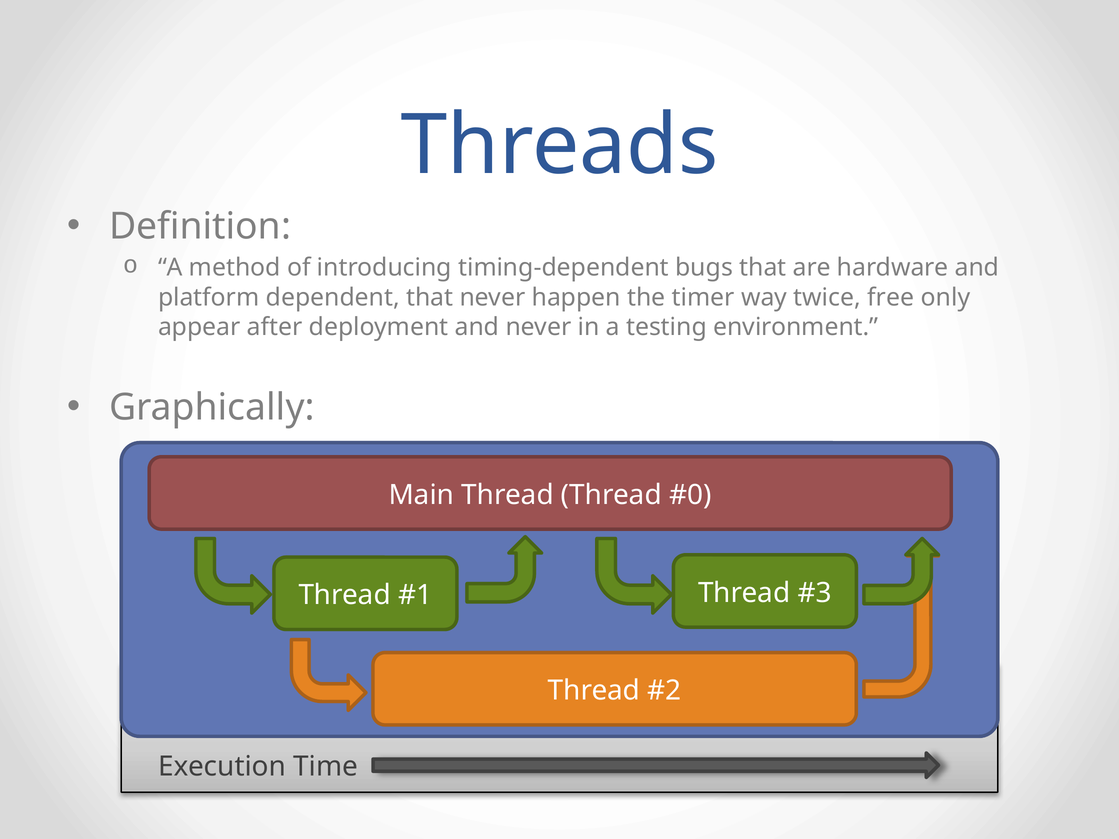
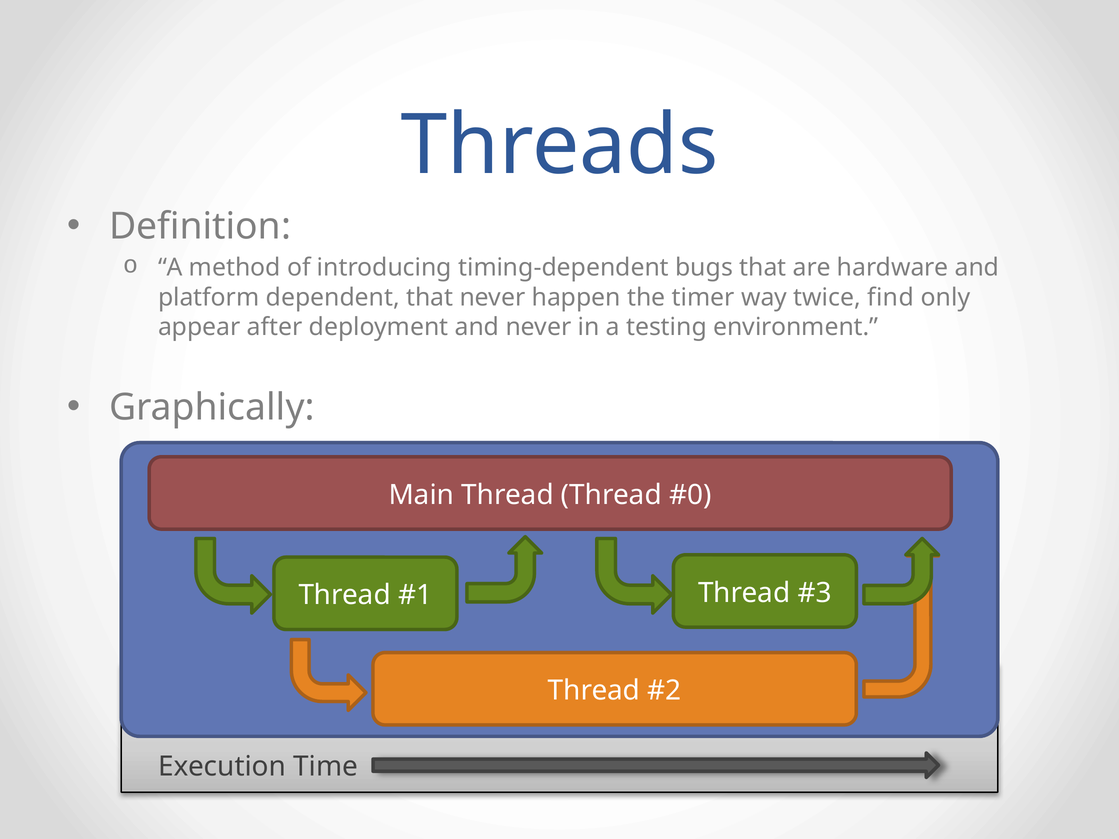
free: free -> find (891, 298)
